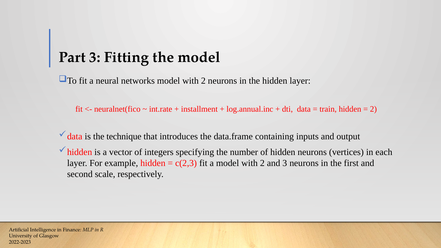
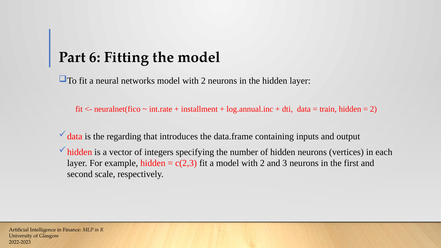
Part 3: 3 -> 6 (95, 57)
technique: technique -> regarding (124, 136)
